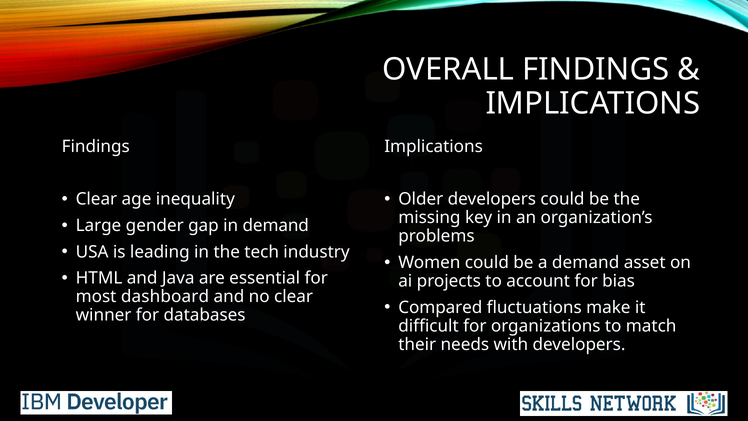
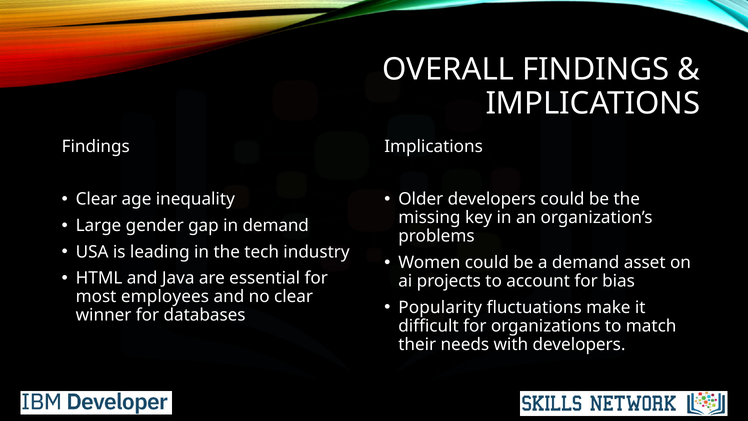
dashboard: dashboard -> employees (165, 296)
Compared: Compared -> Popularity (440, 307)
